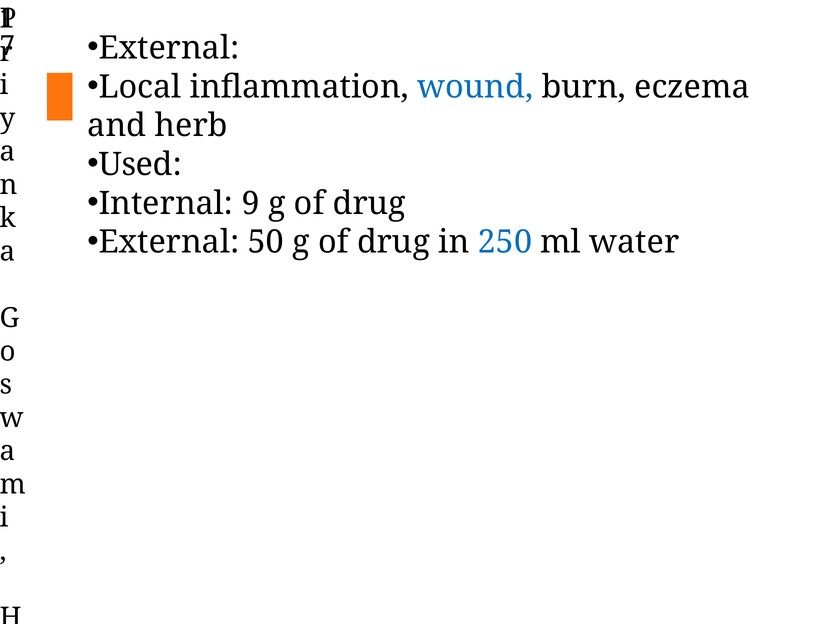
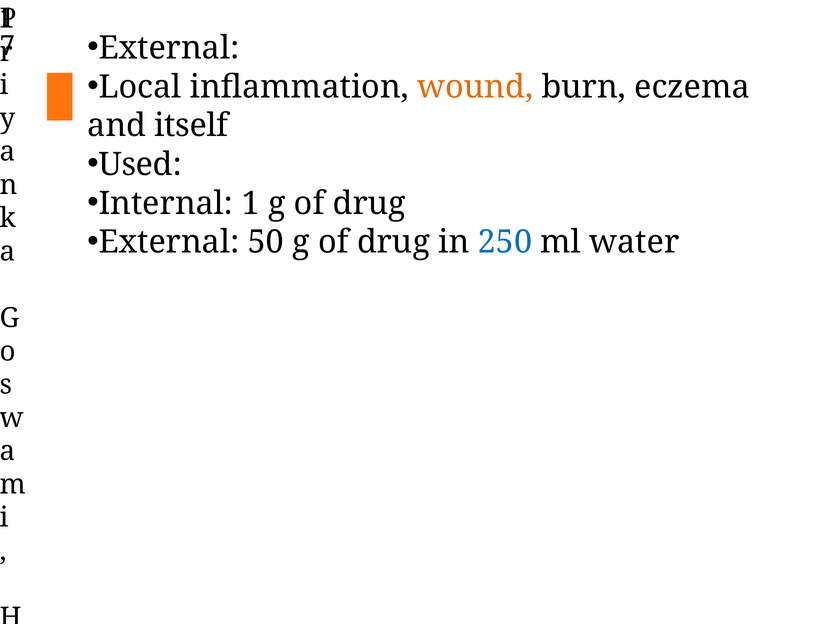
wound colour: blue -> orange (475, 87)
herb: herb -> itself (191, 126)
Internal 9: 9 -> 1 (251, 203)
